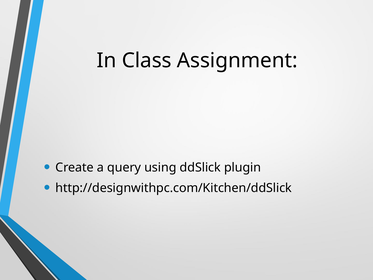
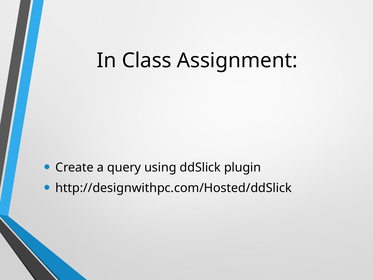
http://designwithpc.com/Kitchen/ddSlick: http://designwithpc.com/Kitchen/ddSlick -> http://designwithpc.com/Hosted/ddSlick (174, 188)
